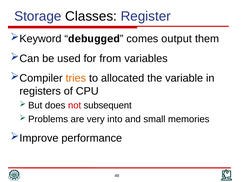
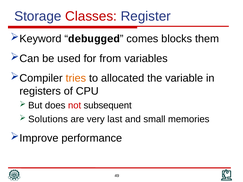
Classes colour: black -> red (91, 16)
output: output -> blocks (177, 39)
Problems: Problems -> Solutions (48, 119)
into: into -> last (115, 119)
